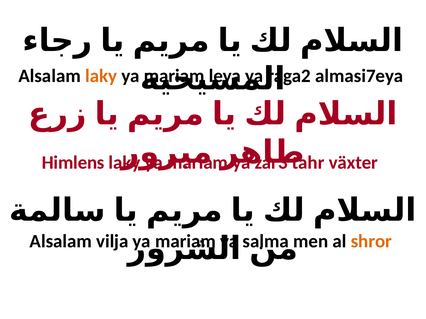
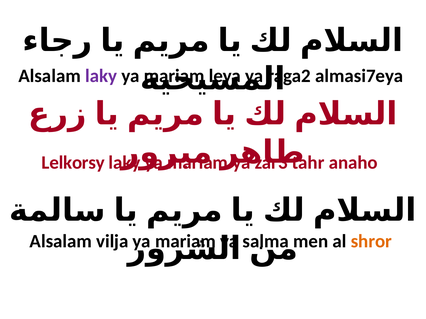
laky colour: orange -> purple (101, 76)
Himlens: Himlens -> Lelkorsy (73, 163)
växter: växter -> anaho (353, 163)
